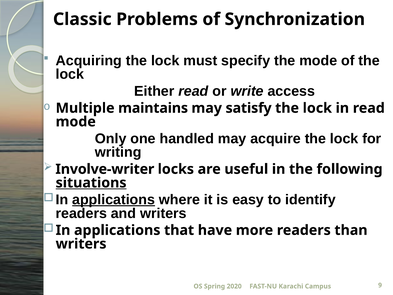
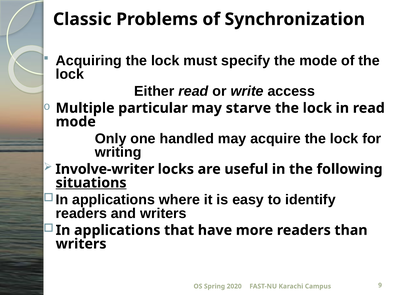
maintains: maintains -> particular (153, 108)
satisfy: satisfy -> starve (248, 108)
applications underline: present -> none (114, 200)
